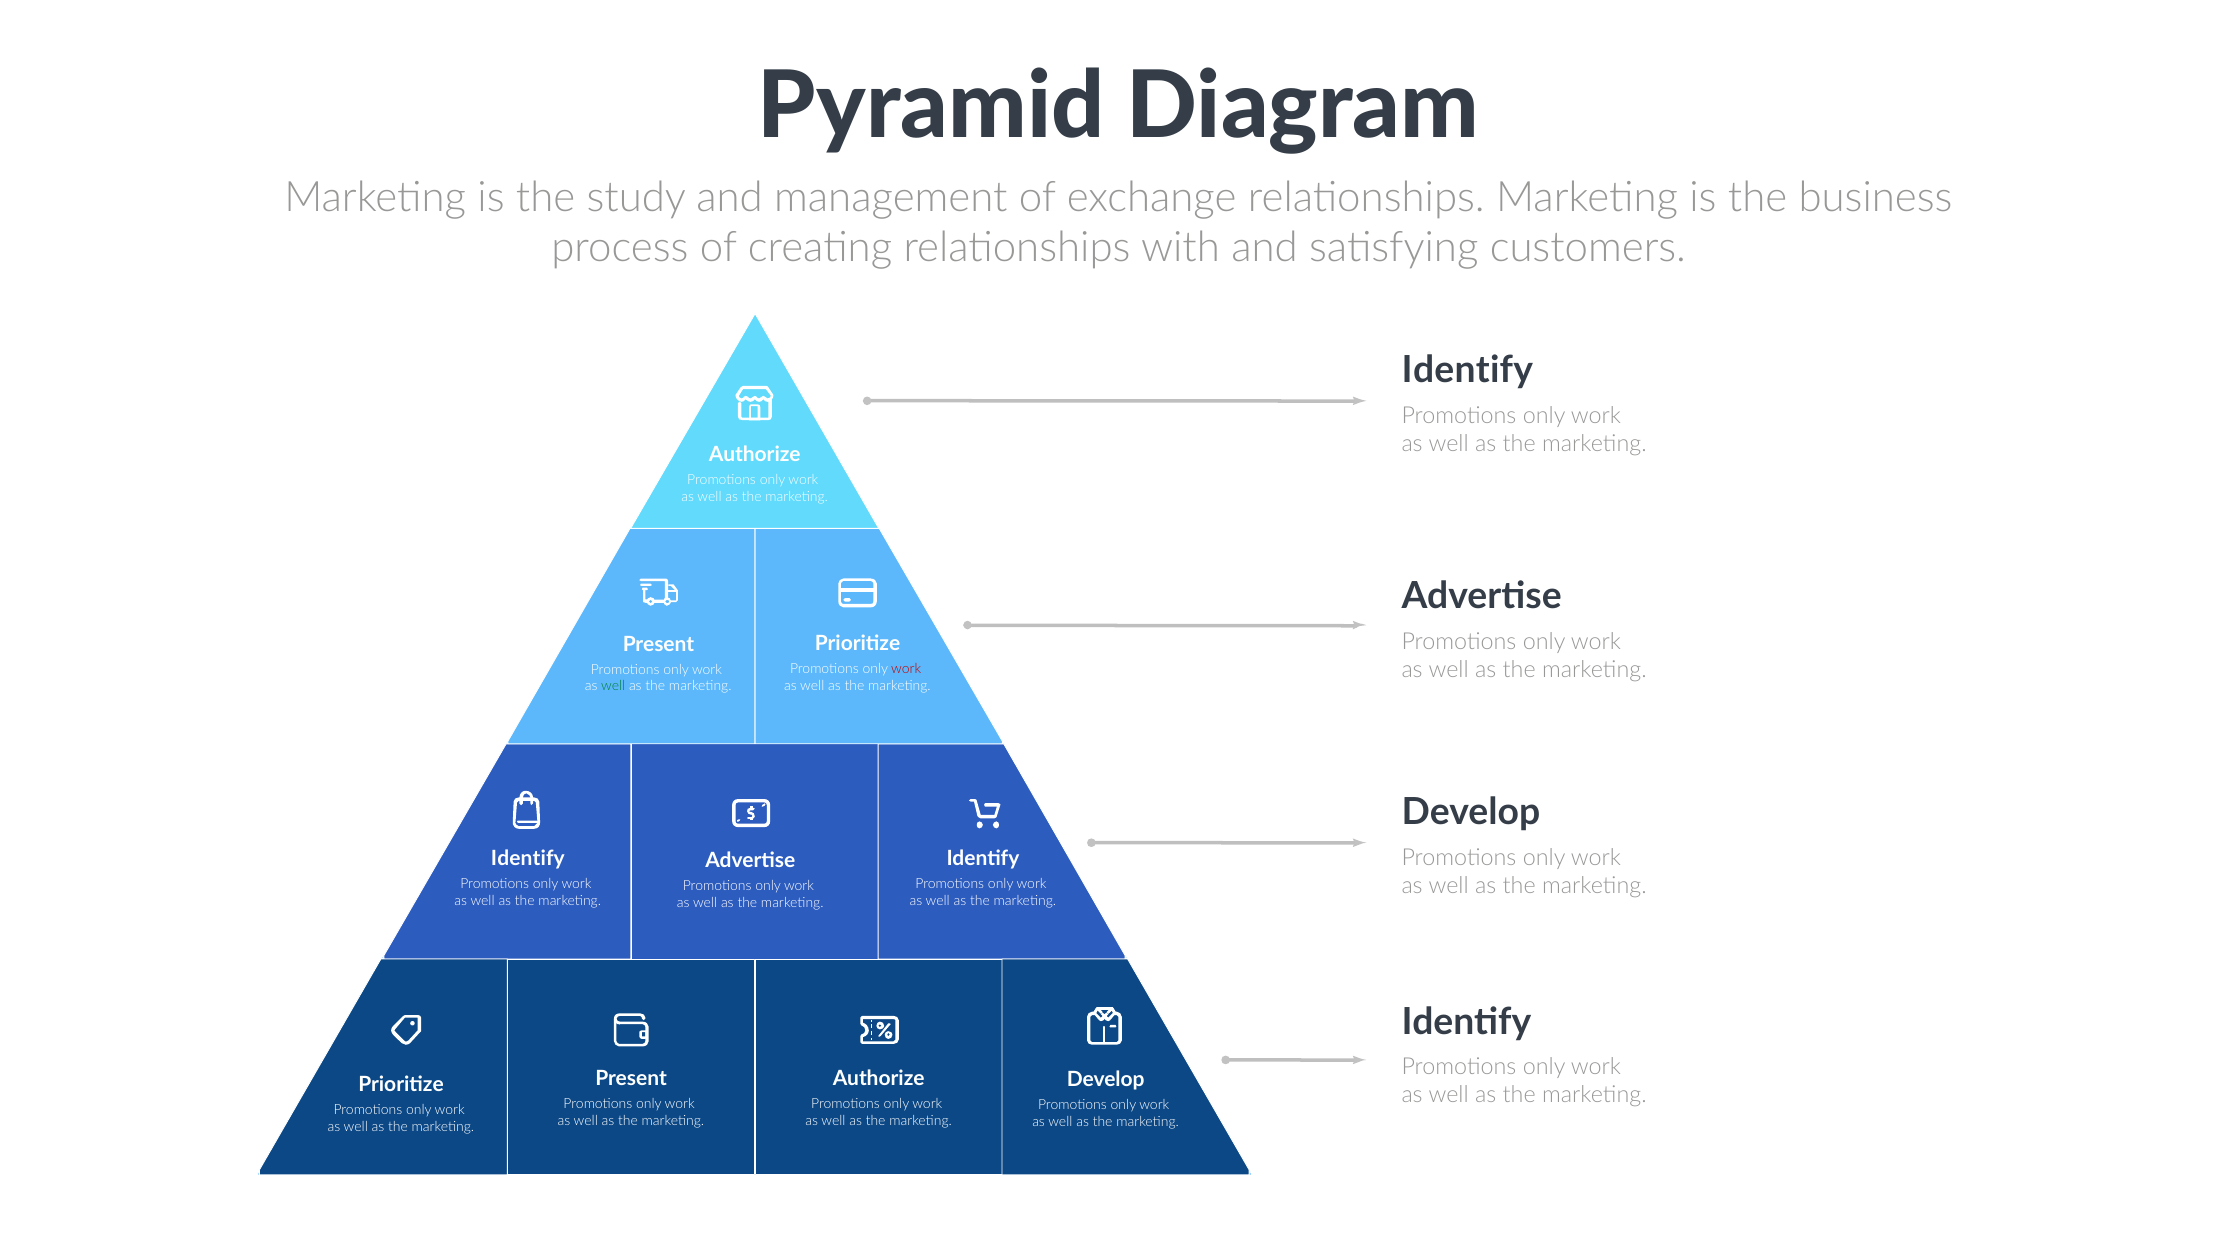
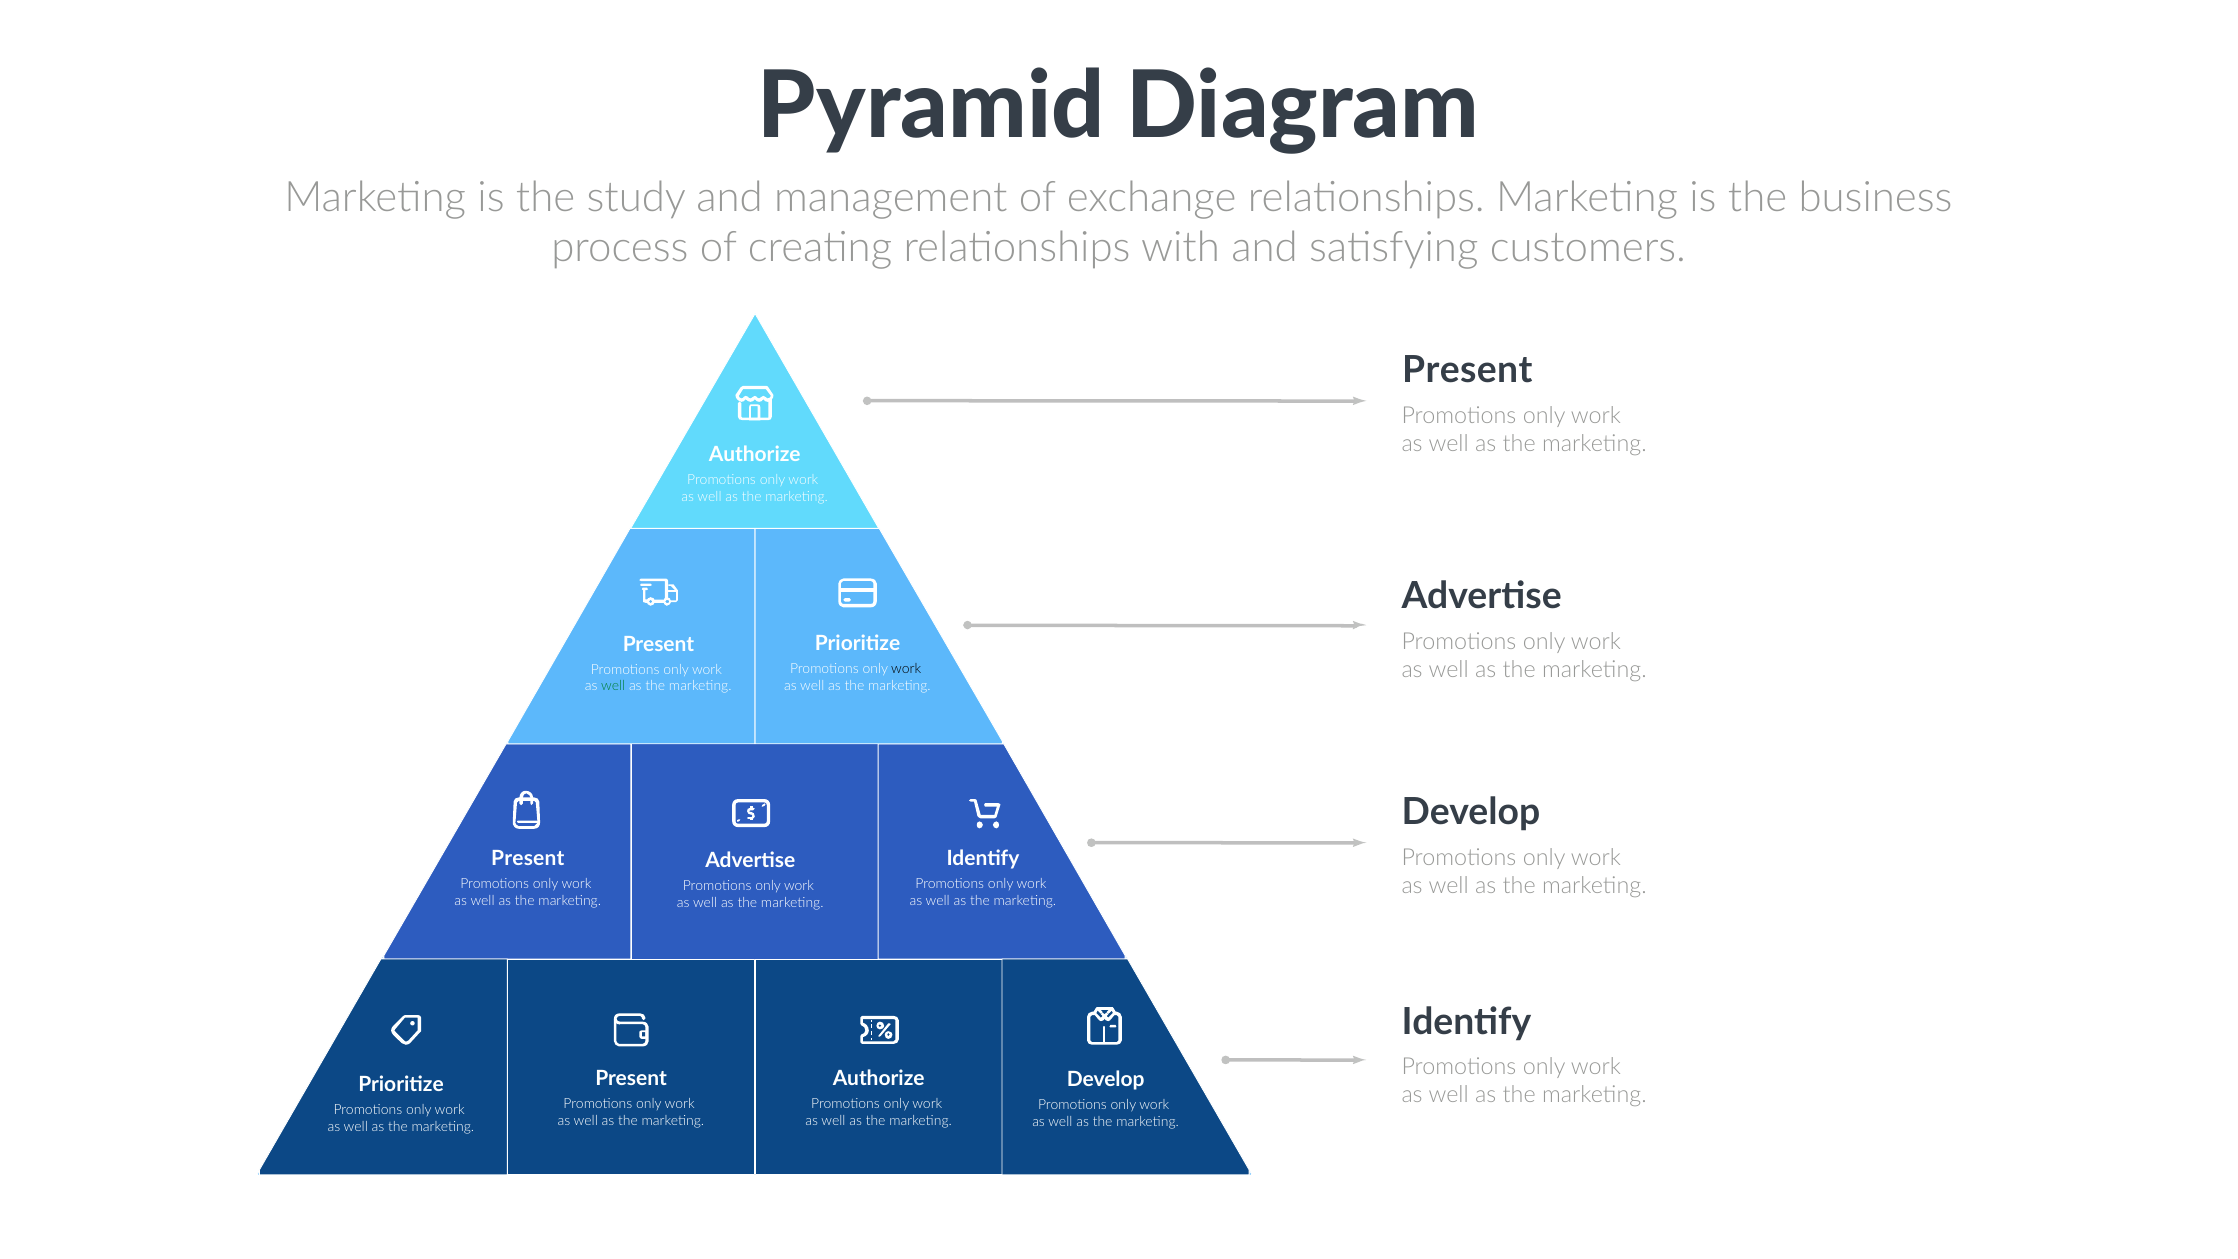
Identify: Identify -> Present (1467, 370)
work colour: red -> black (906, 669)
Identify: Identify -> Present (528, 859)
